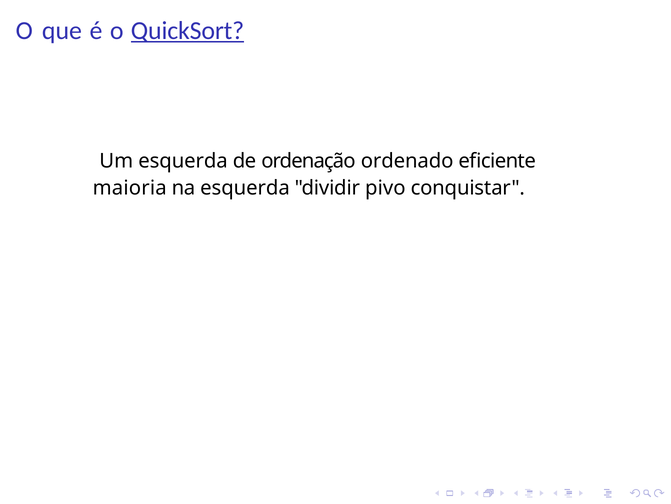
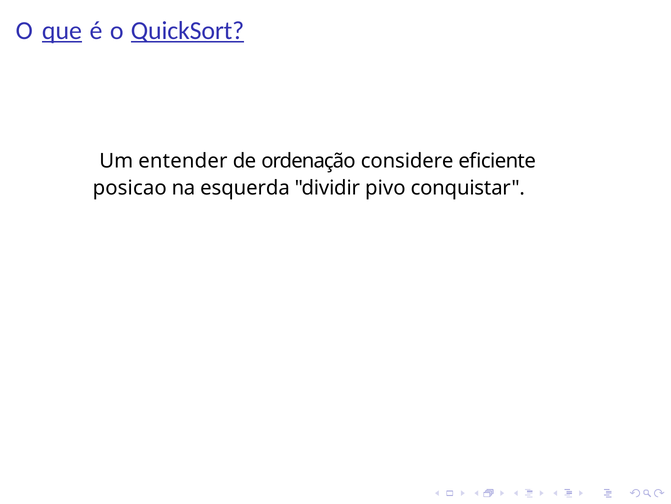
que underline: none -> present (62, 30)
Um esquerda: esquerda -> entender (183, 161)
ordenado: ordenado -> considere (407, 161)
maioria: maioria -> posicao (130, 188)
